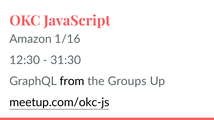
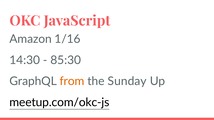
12:30: 12:30 -> 14:30 (25, 60)
31:30: 31:30 -> 85:30 (66, 60)
from colour: black -> orange (72, 82)
Groups: Groups -> Sunday (127, 82)
